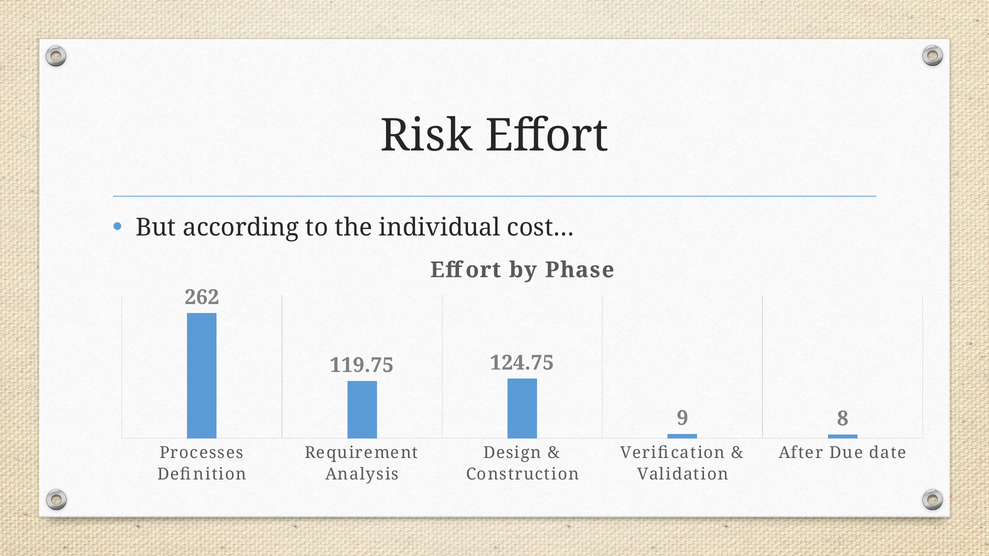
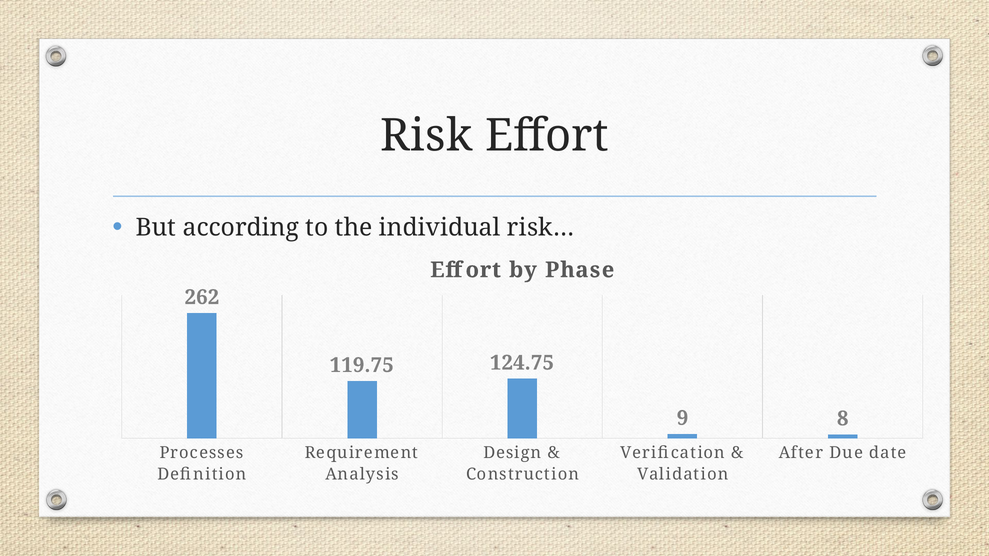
cost…: cost… -> risk… (541, 228)
